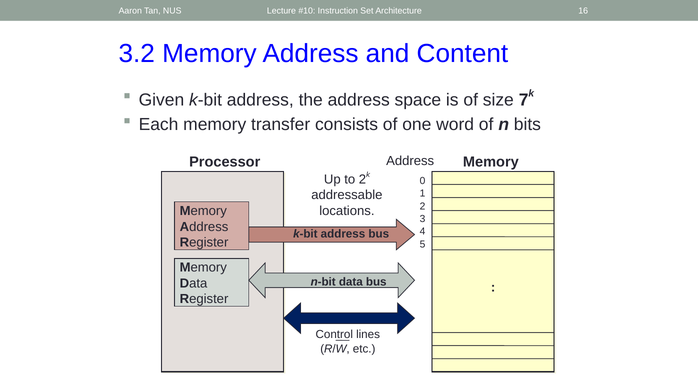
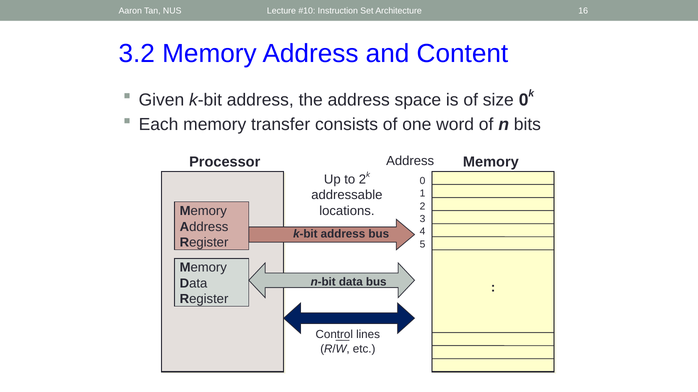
size 7: 7 -> 0 (524, 100)
